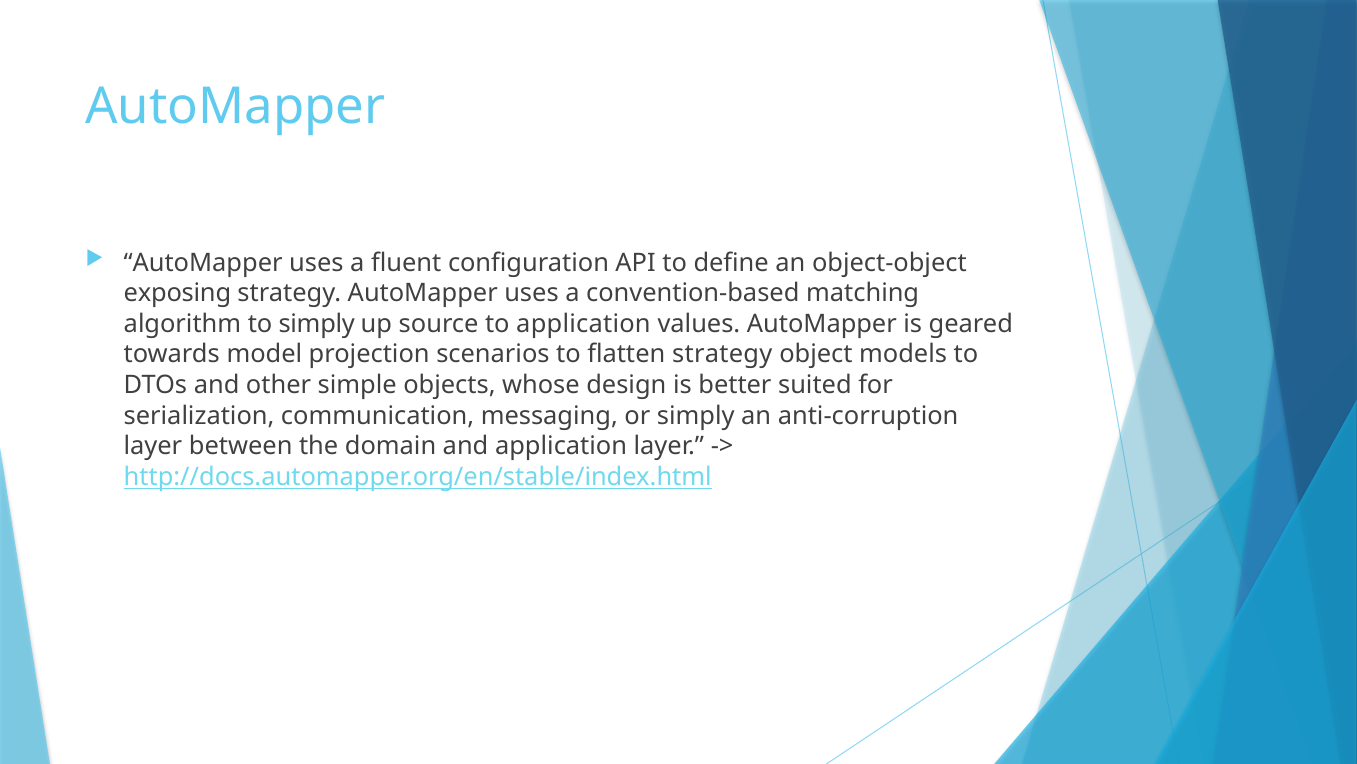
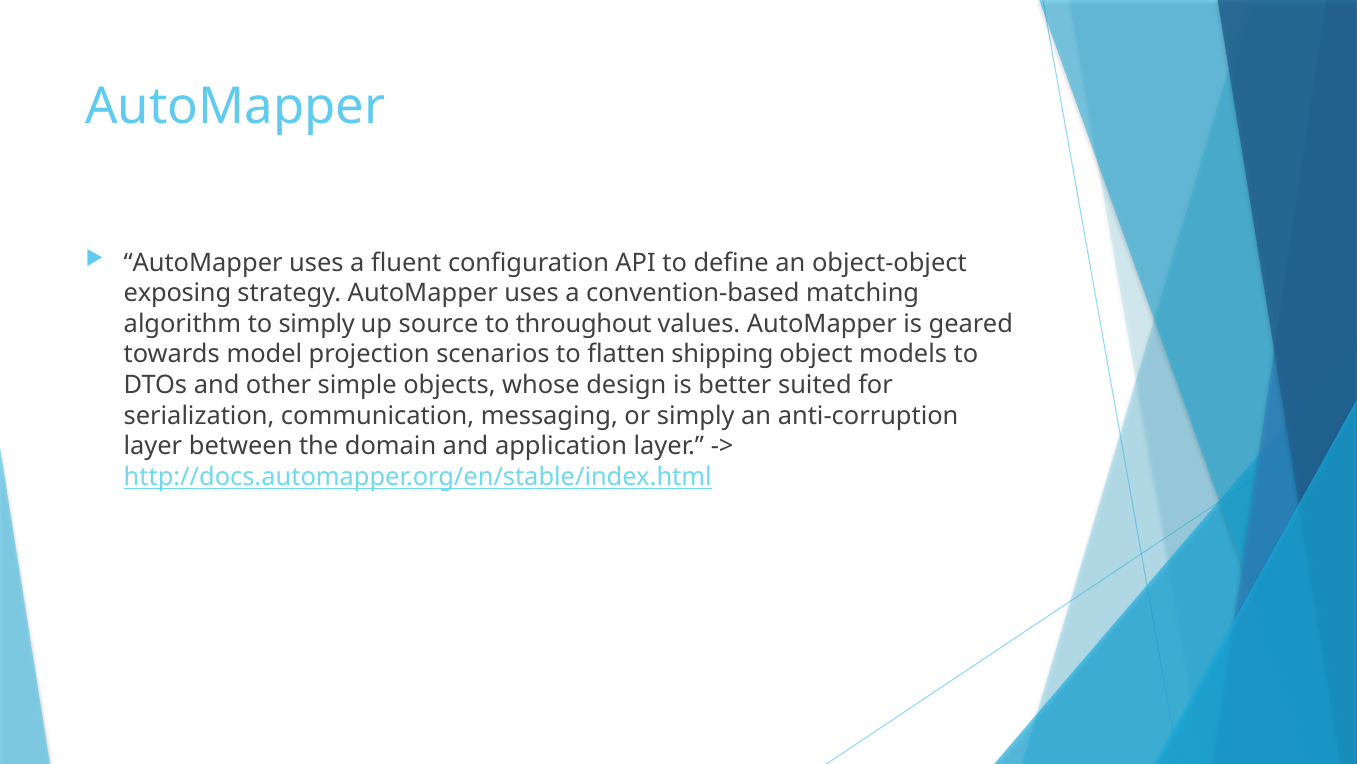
to application: application -> throughout (584, 324)
flatten strategy: strategy -> shipping (722, 354)
